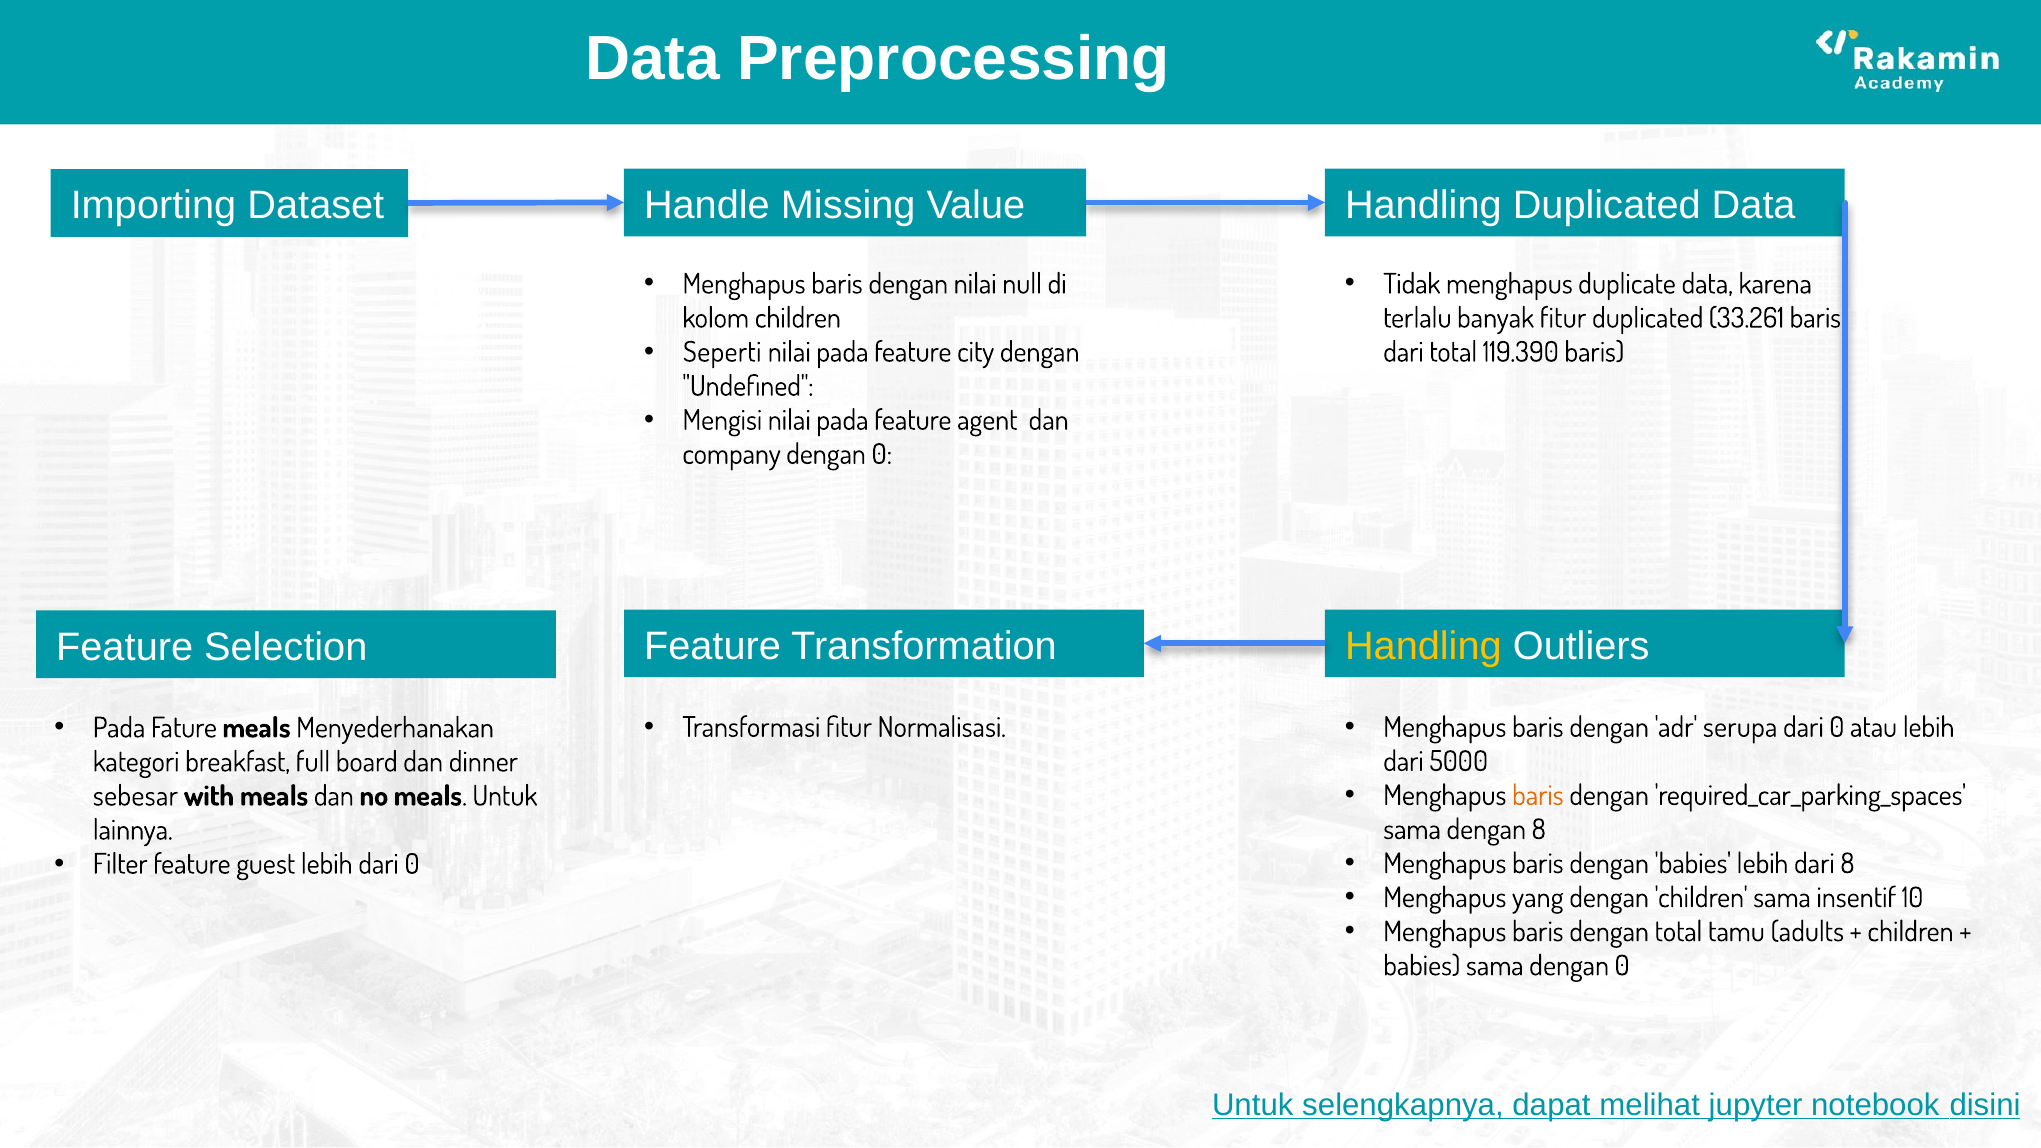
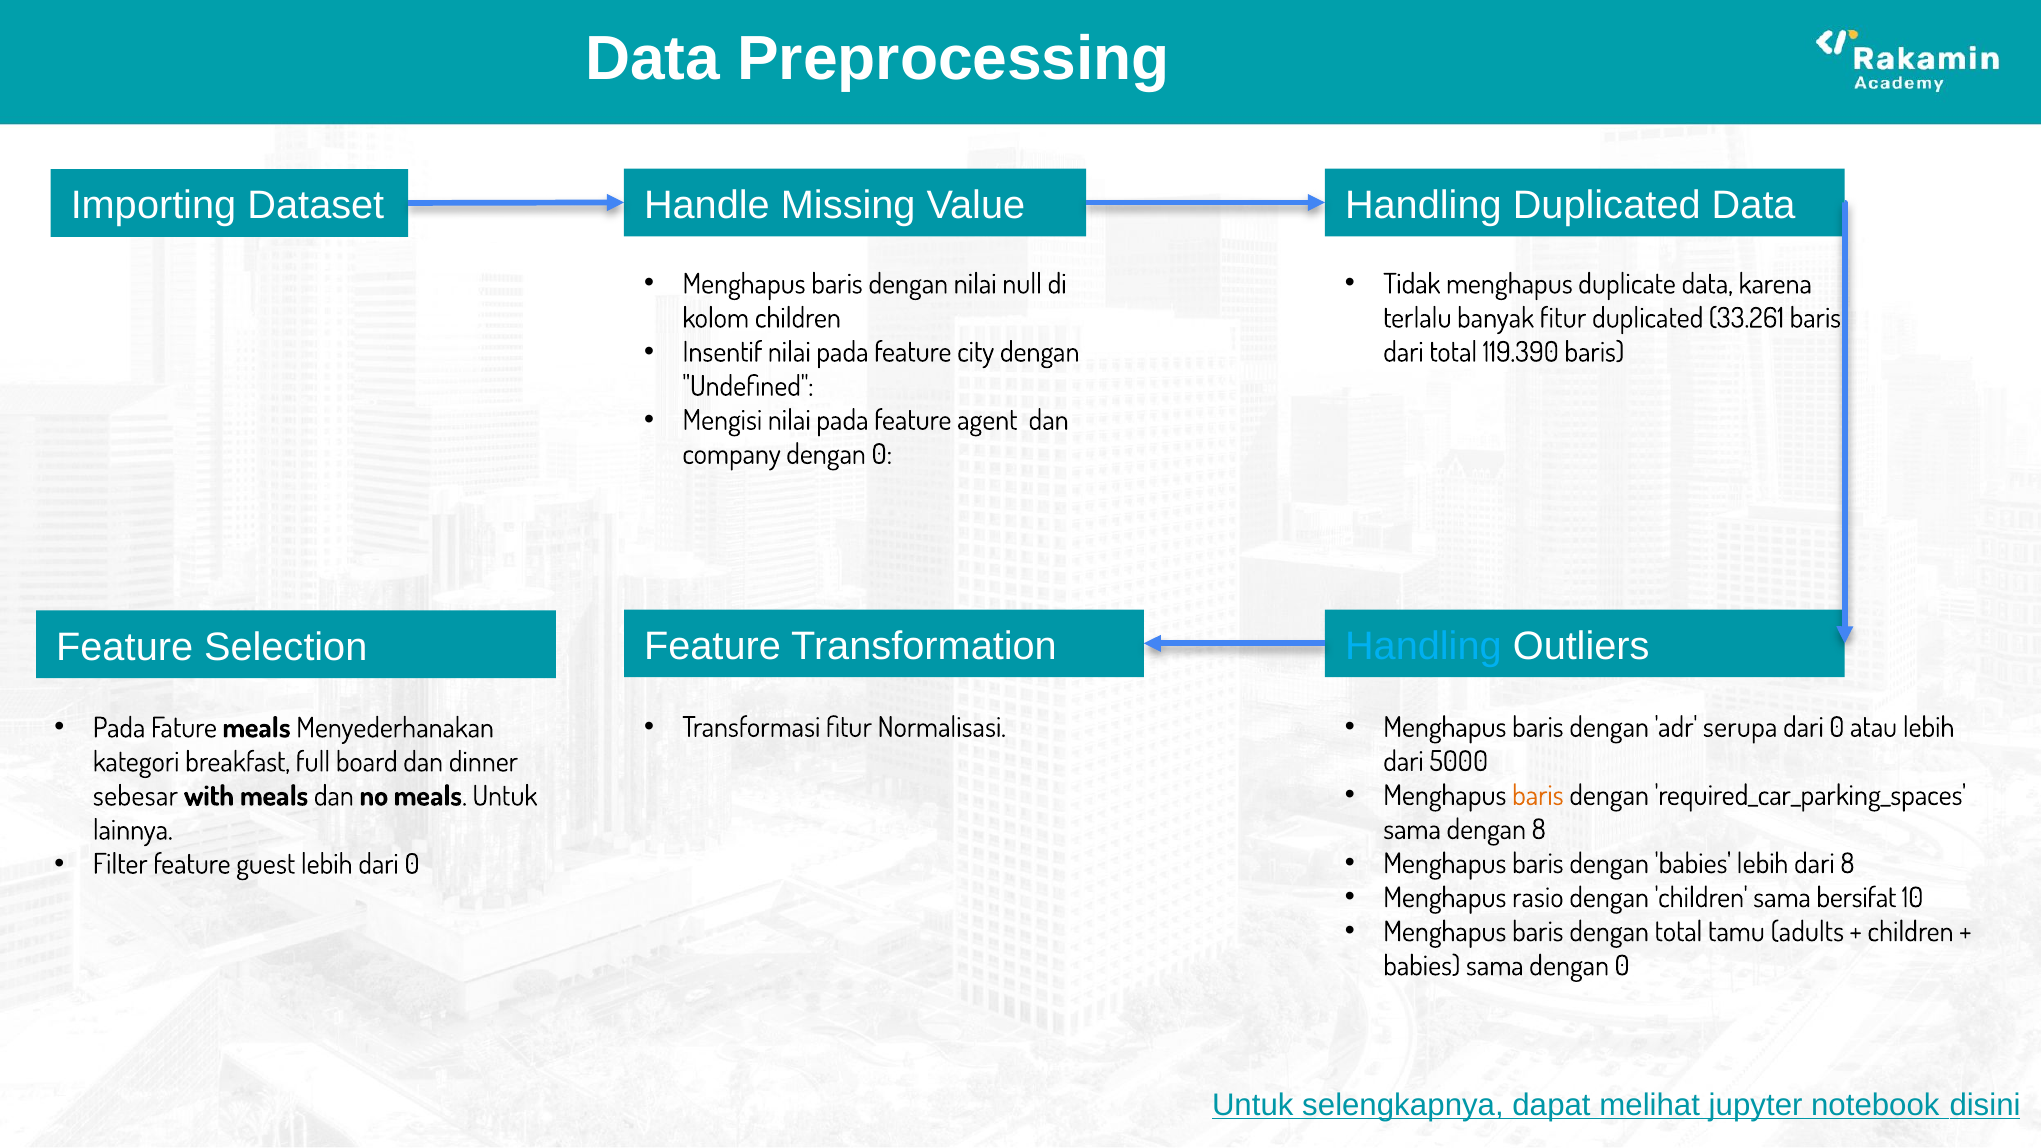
Seperti: Seperti -> Insentif (722, 352)
Handling colour: yellow -> light blue (1423, 646)
yang: yang -> rasio (1538, 898)
insentif: insentif -> bersifat (1856, 898)
